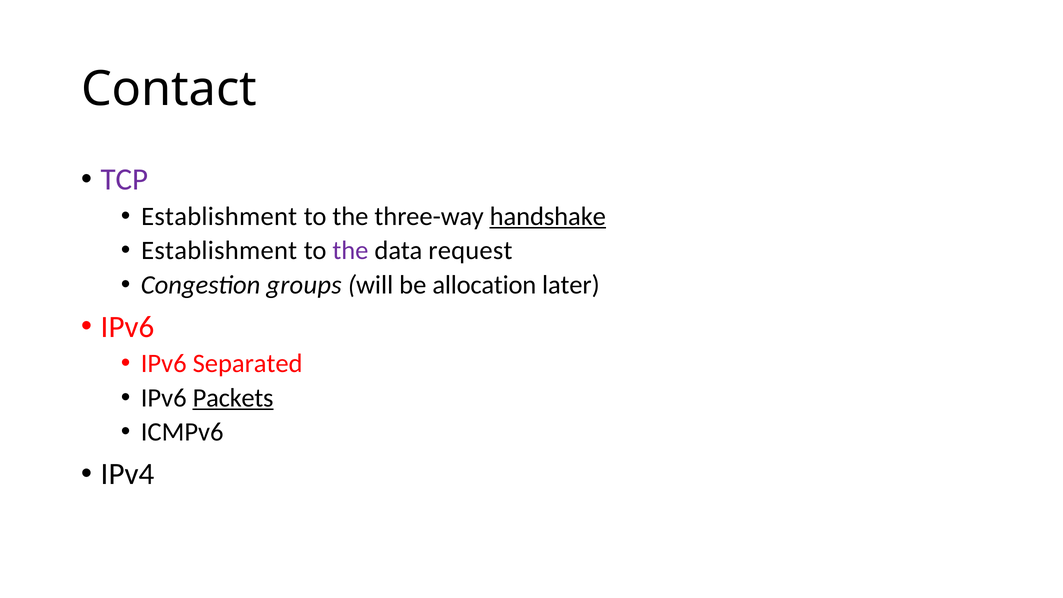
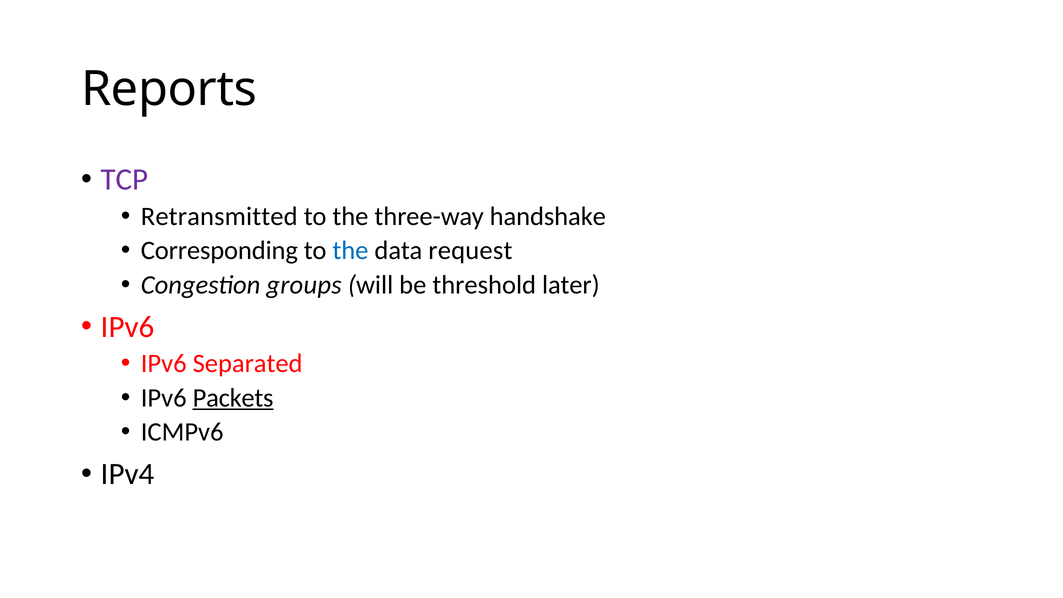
Contact: Contact -> Reports (169, 89)
Establishment: Establishment -> Retransmitted (219, 216)
handshake underline: present -> none (548, 216)
Establishment: Establishment -> Corresponding (219, 251)
the colour: purple -> blue (350, 251)
allocation: allocation -> threshold (484, 285)
